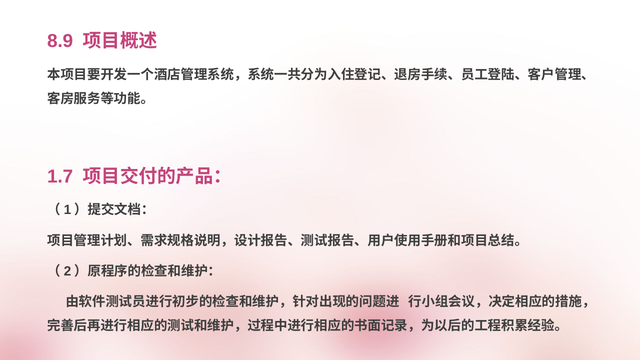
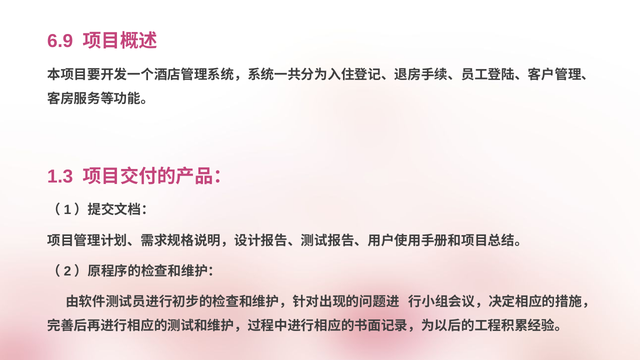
8.9: 8.9 -> 6.9 (60, 41)
1.7: 1.7 -> 1.3 (60, 177)
